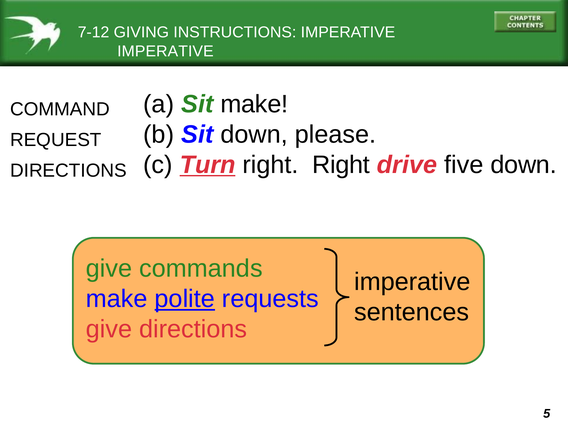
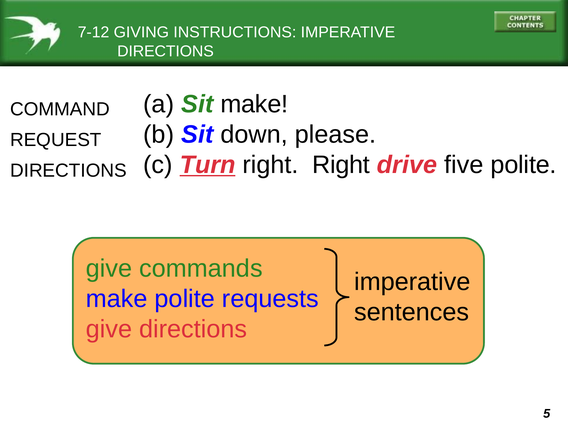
IMPERATIVE: IMPERATIVE -> DIRECTIONS (165, 51)
five down: down -> polite (524, 165)
polite underline: present -> none (185, 299)
